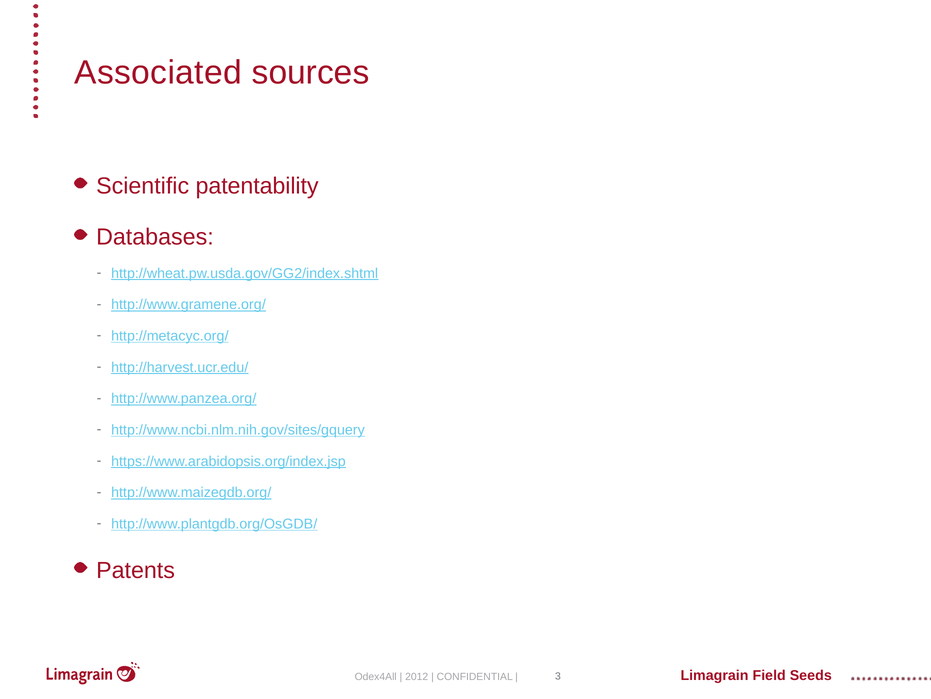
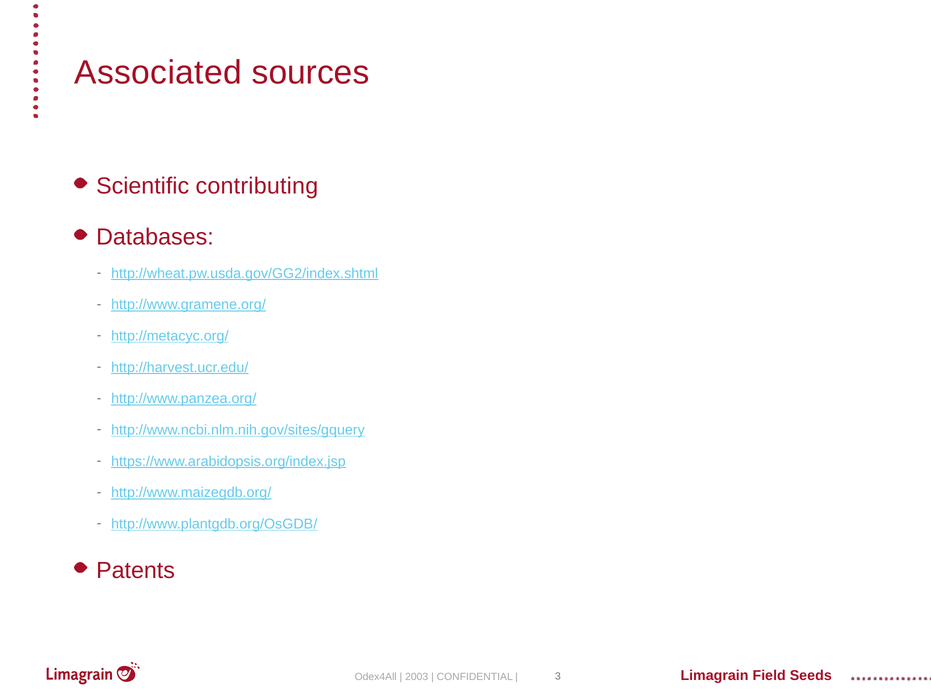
patentability: patentability -> contributing (257, 186)
2012: 2012 -> 2003 (417, 676)
